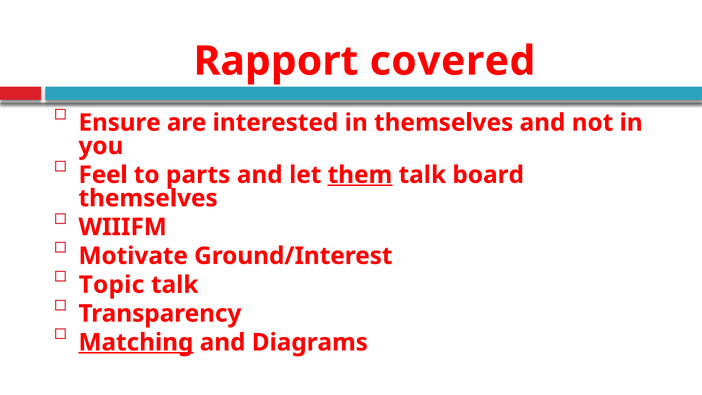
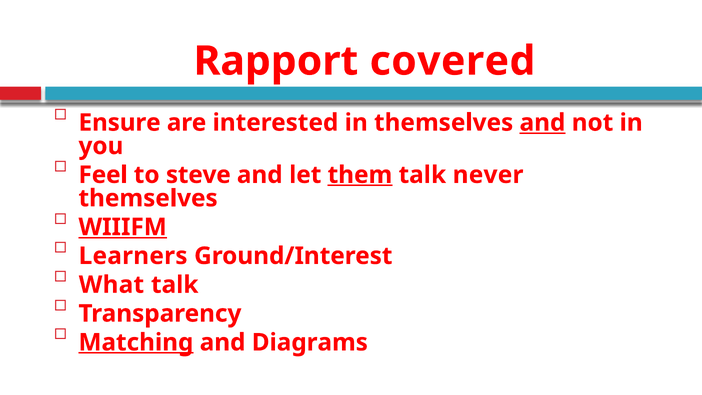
and underline: none -> present (542, 123)
parts: parts -> steve (198, 175)
board: board -> never (488, 175)
WIIIFM underline: none -> present (123, 227)
Motivate: Motivate -> Learners (133, 256)
Topic: Topic -> What (111, 285)
